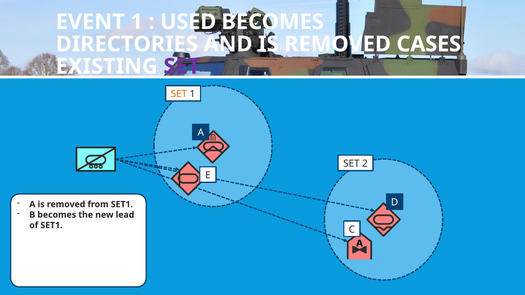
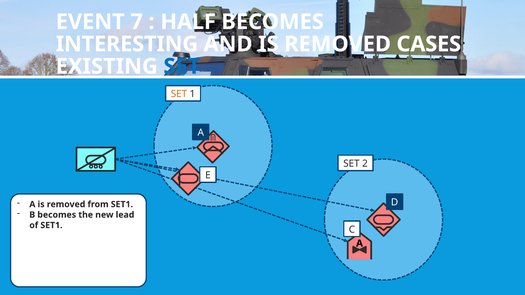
EVENT 1: 1 -> 7 (137, 22)
USED: USED -> HALF (188, 22)
DIRECTORIES: DIRECTORIES -> INTERESTING (127, 44)
SET colour: purple -> blue (182, 66)
